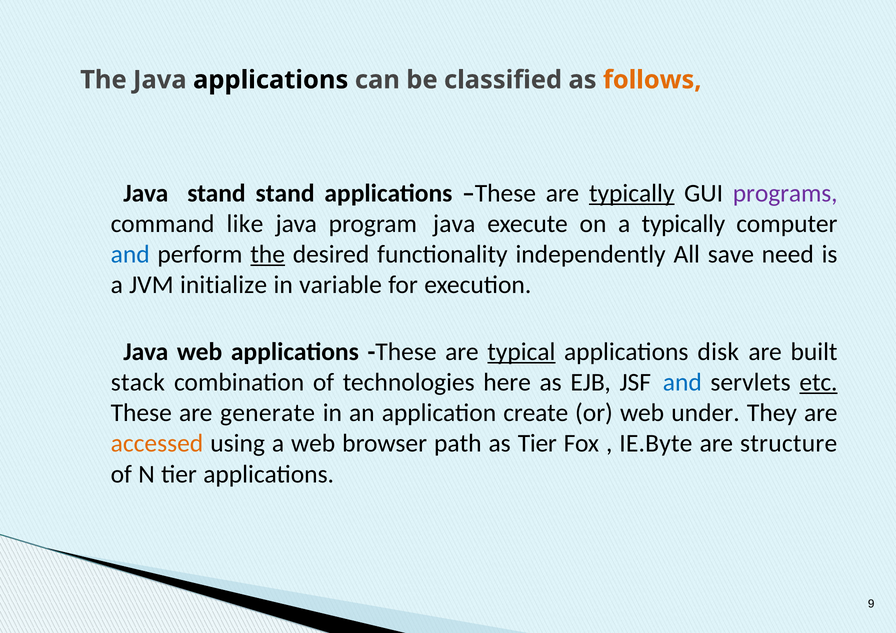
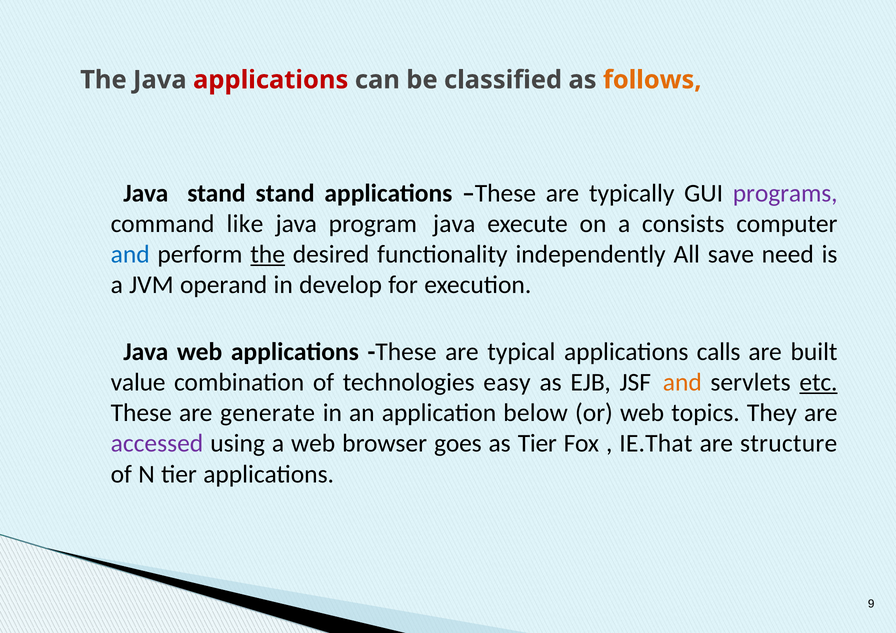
applications colour: black -> red (271, 80)
typically underline: present -> none (632, 193)
a typically: typically -> consists (683, 224)
initialize: initialize -> operand (224, 285)
variable: variable -> develop (341, 285)
typical underline: present -> none (521, 352)
disk: disk -> calls (719, 352)
stack: stack -> value (138, 382)
here: here -> easy (507, 382)
and colour: blue -> orange (682, 382)
create: create -> below (536, 413)
under: under -> topics (706, 413)
accessed colour: orange -> purple (157, 444)
path: path -> goes (458, 444)
IE.Byte: IE.Byte -> IE.That (656, 444)
